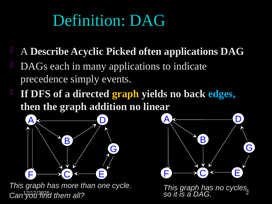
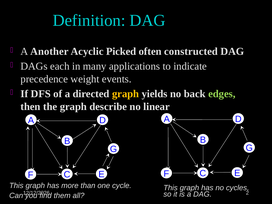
Describe: Describe -> Another (49, 51)
often applications: applications -> constructed (191, 51)
simply: simply -> weight (85, 79)
edges colour: light blue -> light green (222, 94)
addition: addition -> describe (108, 107)
